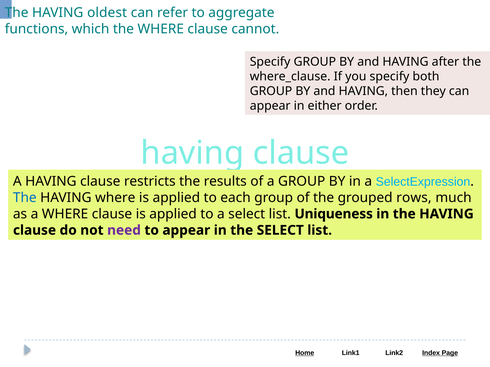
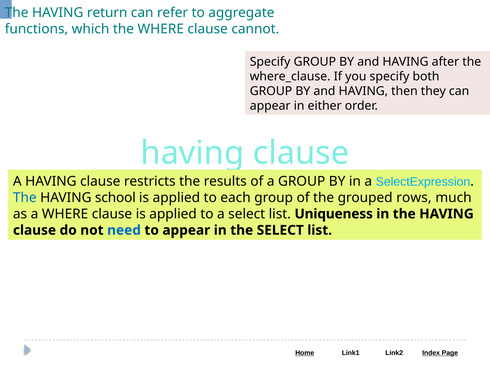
oldest: oldest -> return (107, 13)
HAVING where: where -> school (115, 198)
need colour: purple -> blue (124, 231)
